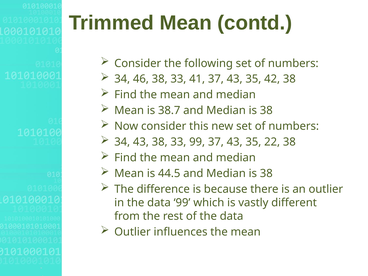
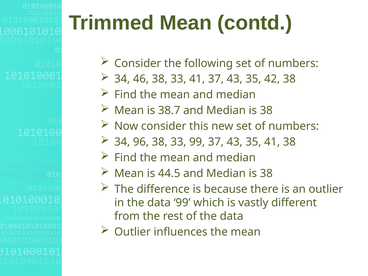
34 43: 43 -> 96 (141, 142)
35 22: 22 -> 41 (272, 142)
